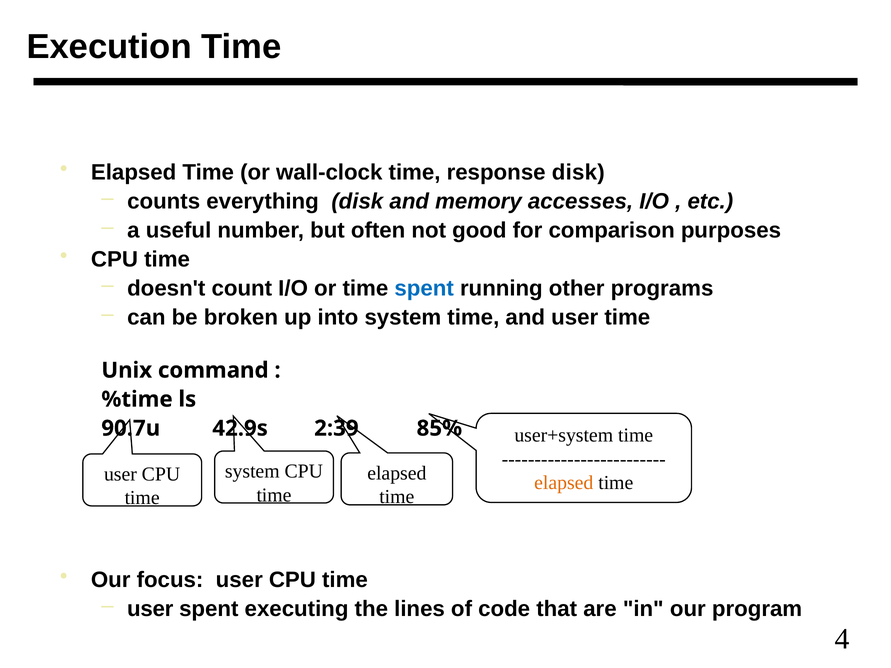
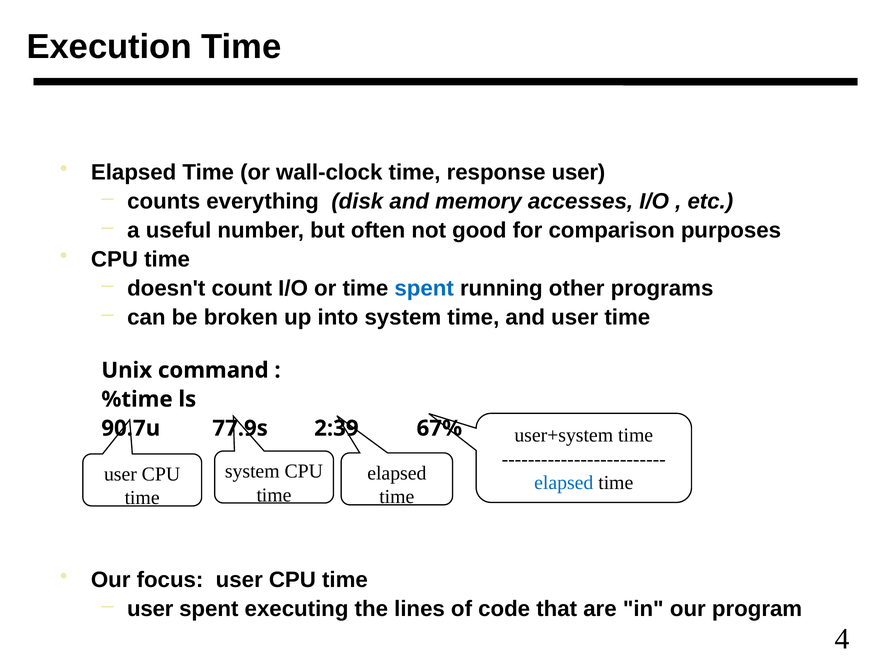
response disk: disk -> user (578, 172)
42.9s: 42.9s -> 77.9s (240, 428)
85%: 85% -> 67% (439, 428)
elapsed colour: orange -> blue (564, 483)
